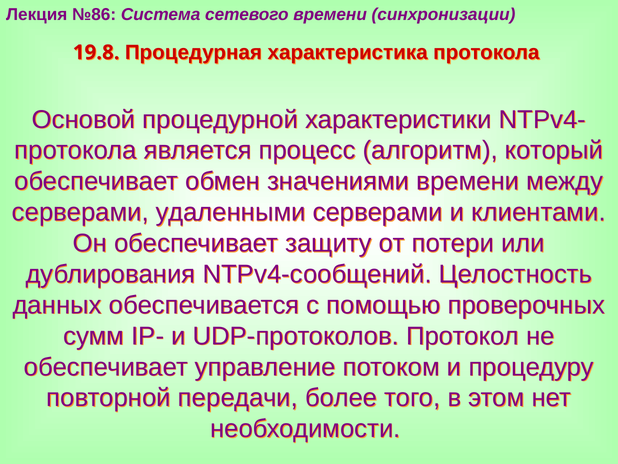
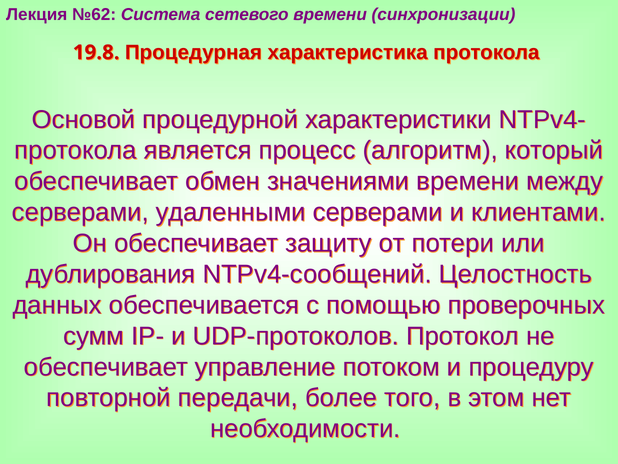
№86: №86 -> №62 (94, 15)
